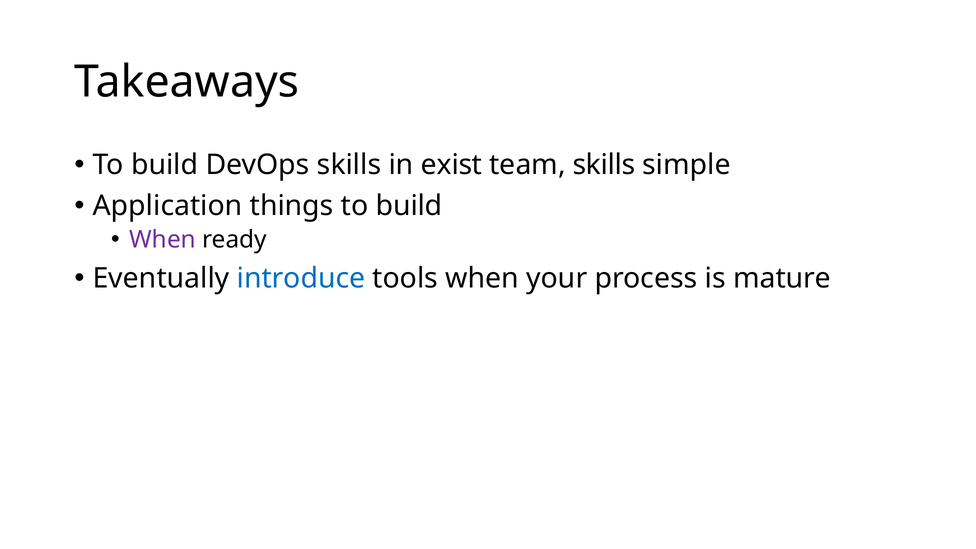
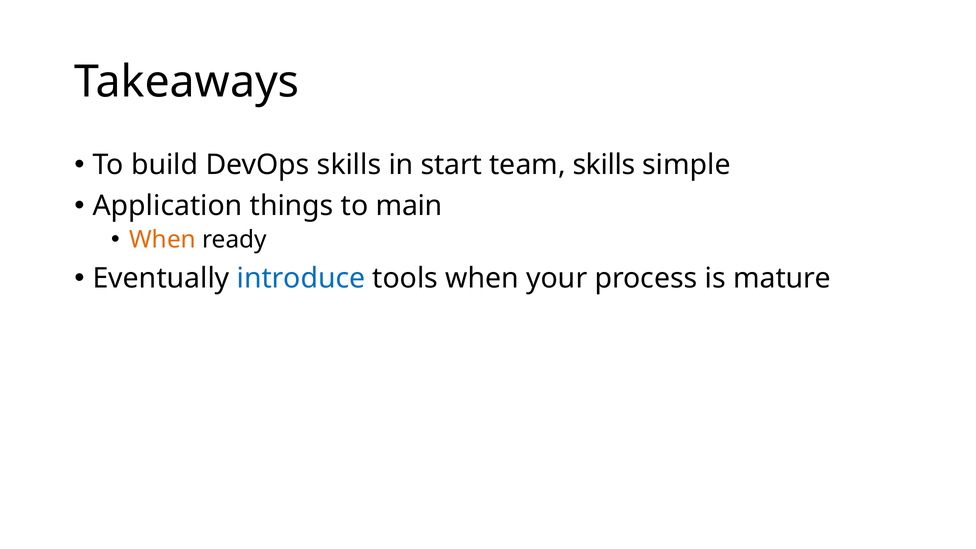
exist: exist -> start (452, 165)
things to build: build -> main (409, 206)
When colour: purple -> orange (163, 240)
